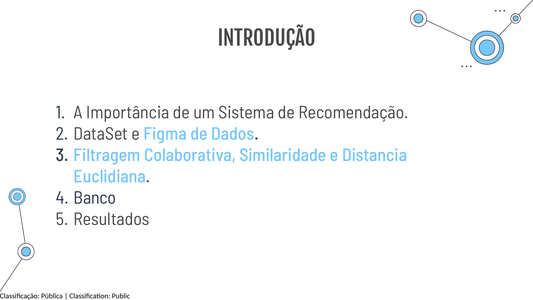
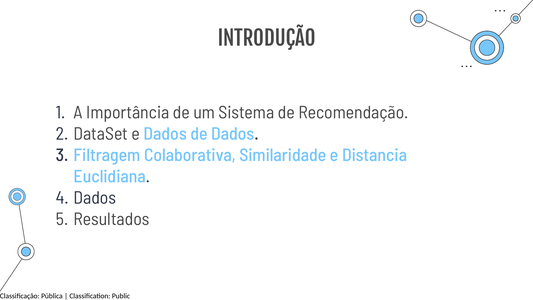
e Figma: Figma -> Dados (165, 134)
Banco: Banco -> Dados (95, 198)
